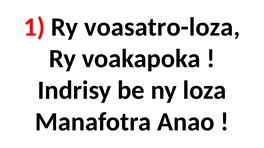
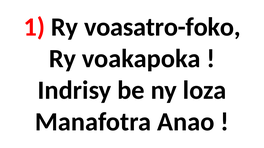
voasatro-loza: voasatro-loza -> voasatro-foko (162, 27)
